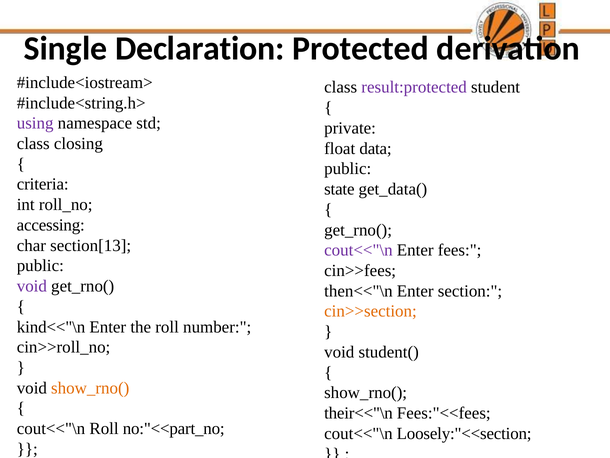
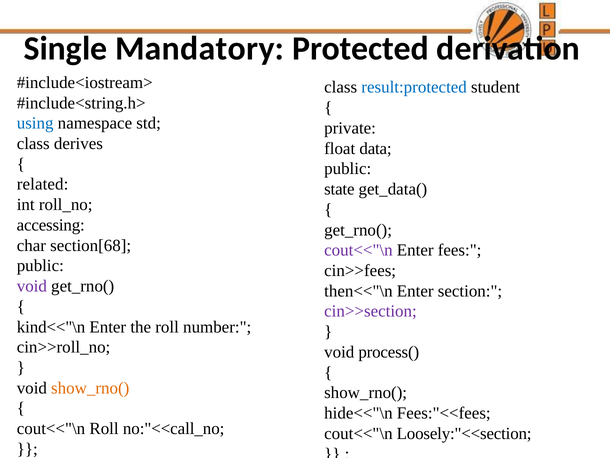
Declaration: Declaration -> Mandatory (200, 49)
result:protected colour: purple -> blue (414, 87)
using colour: purple -> blue (35, 123)
closing: closing -> derives (78, 143)
criteria: criteria -> related (43, 184)
section[13: section[13 -> section[68 (91, 245)
cin>>section colour: orange -> purple (370, 311)
student(: student( -> process( (389, 352)
their<<"\n: their<<"\n -> hide<<"\n (358, 413)
no:"<<part_no: no:"<<part_no -> no:"<<call_no (174, 428)
